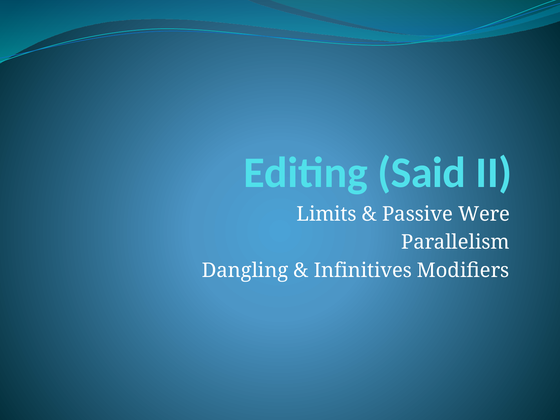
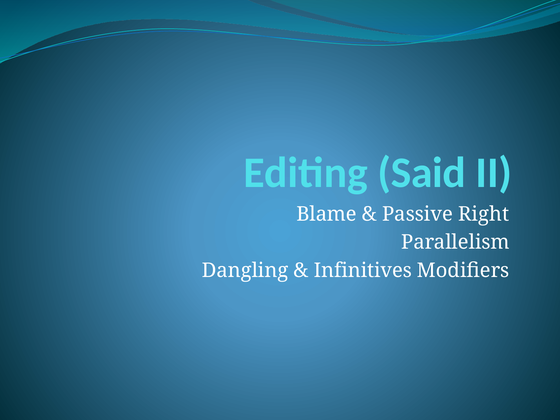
Limits: Limits -> Blame (327, 214)
Were: Were -> Right (484, 214)
